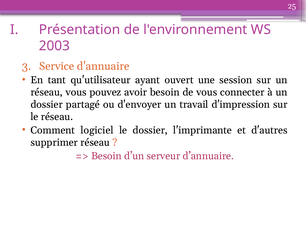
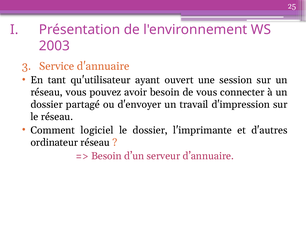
supprimer: supprimer -> ordinateur (54, 143)
